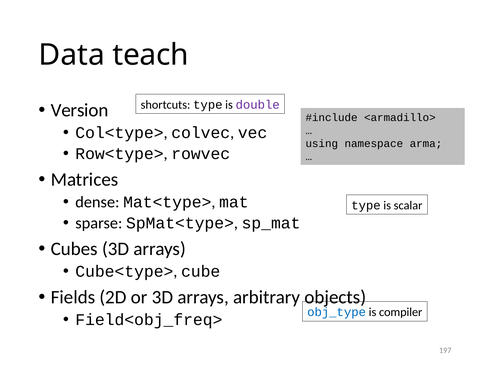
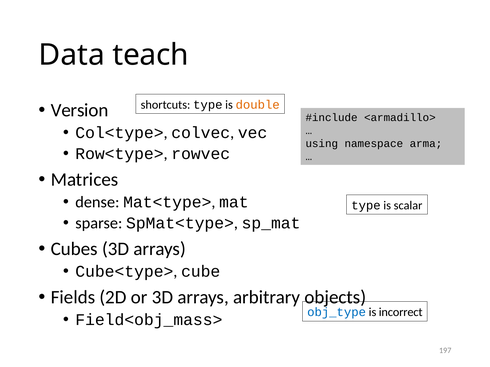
double colour: purple -> orange (258, 105)
compiler: compiler -> incorrect (401, 313)
Field<obj_freq>: Field<obj_freq> -> Field<obj_mass> (149, 320)
